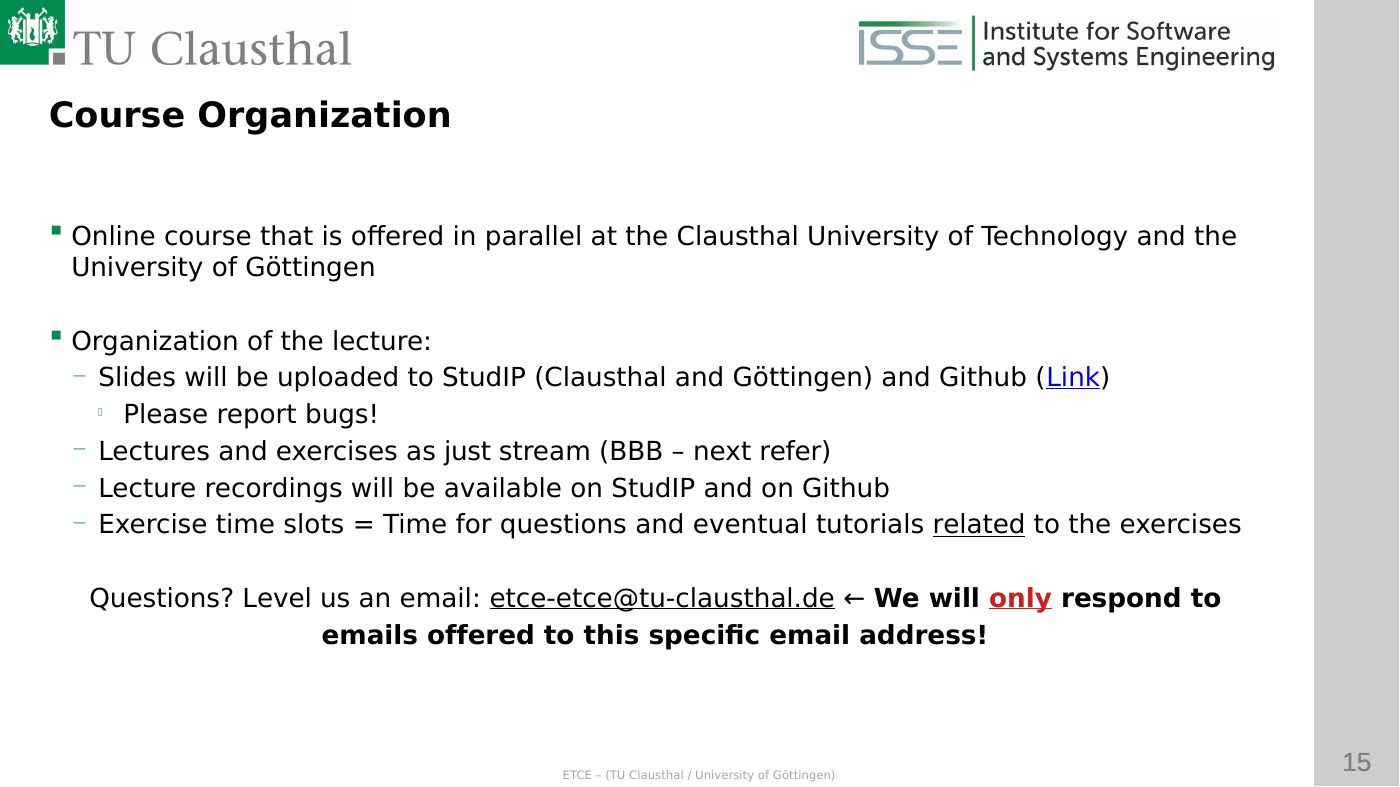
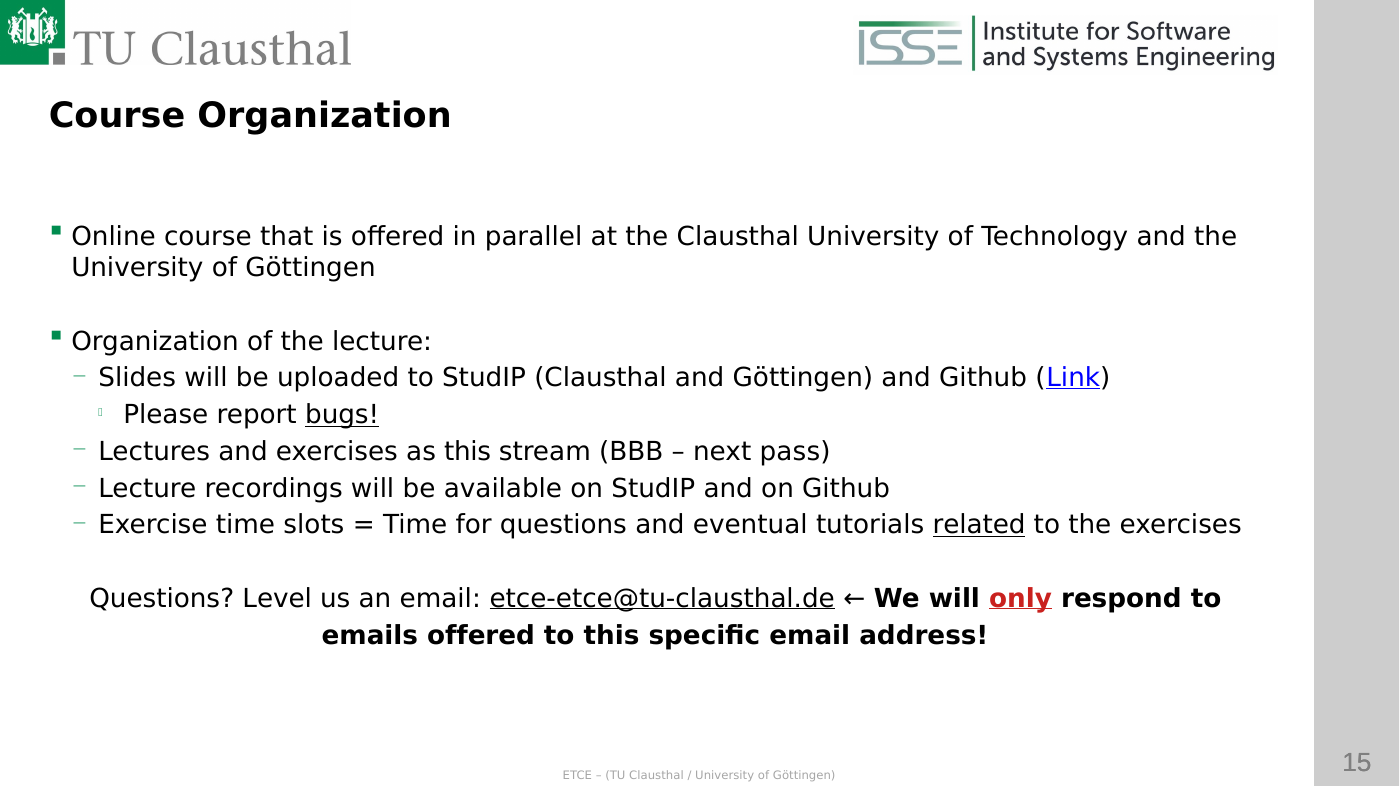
bugs underline: none -> present (342, 415)
as just: just -> this (468, 452)
refer: refer -> pass (795, 452)
